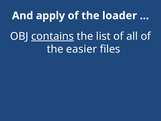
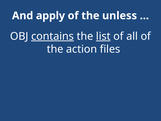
loader: loader -> unless (120, 16)
list underline: none -> present (103, 36)
easier: easier -> action (82, 49)
